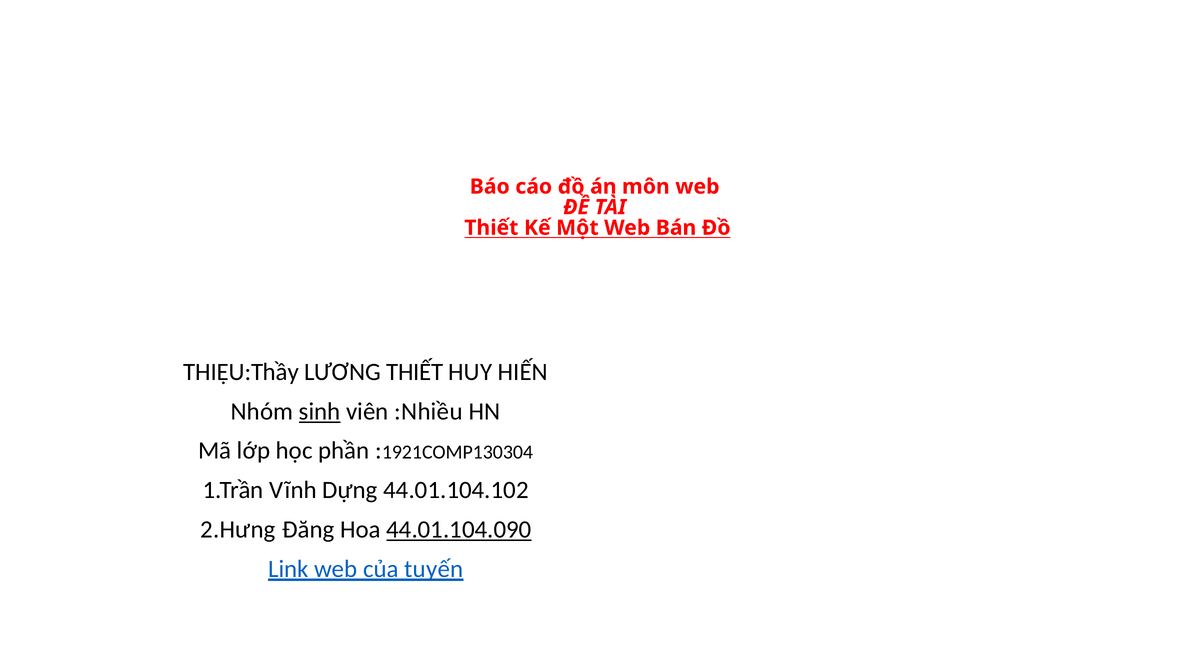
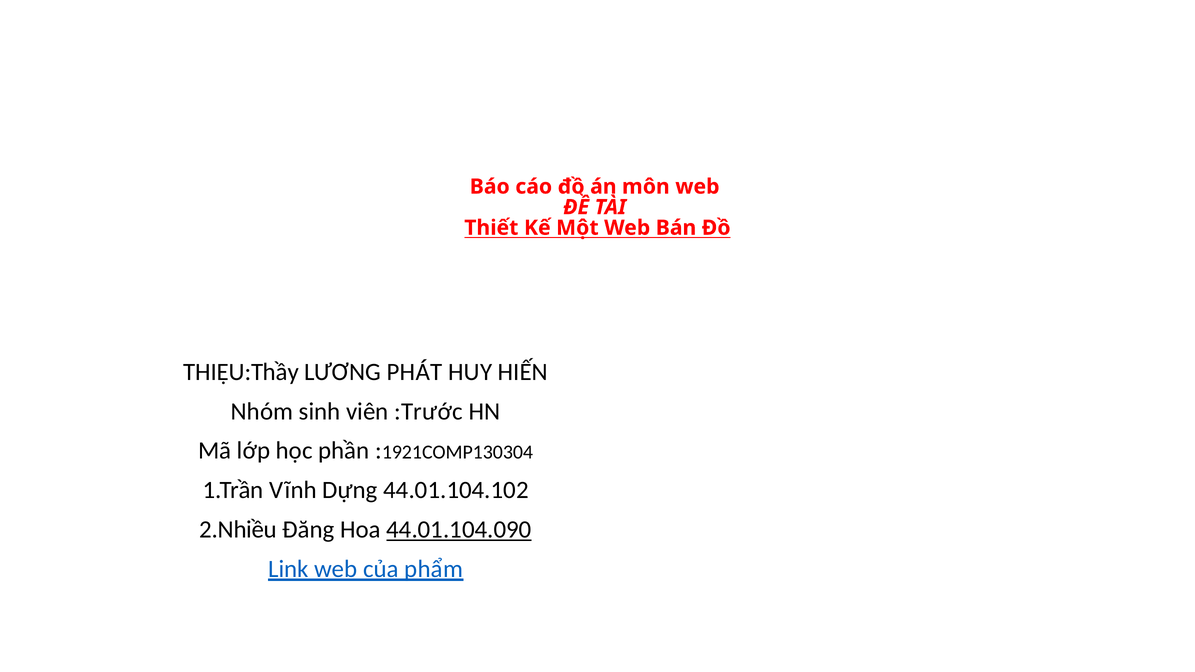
LƯƠNG THIẾT: THIẾT -> PHÁT (415, 372)
sinh underline: present -> none (320, 411)
:Nhiều: :Nhiều -> :Trước (429, 411)
2.Hưng: 2.Hưng -> 2.Nhiều (238, 529)
tuyến: tuyến -> phẩm (434, 569)
